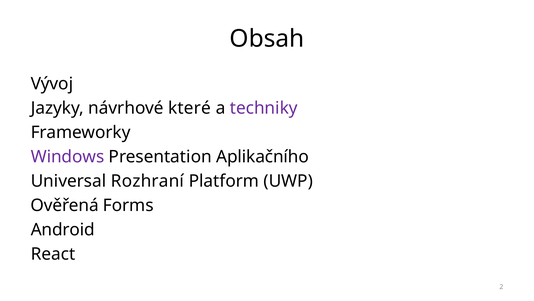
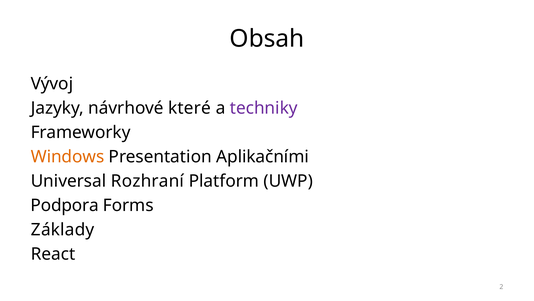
Windows colour: purple -> orange (67, 156)
Aplikačního: Aplikačního -> Aplikačními (263, 156)
Ověřená: Ověřená -> Podpora (65, 205)
Android: Android -> Základy (63, 229)
